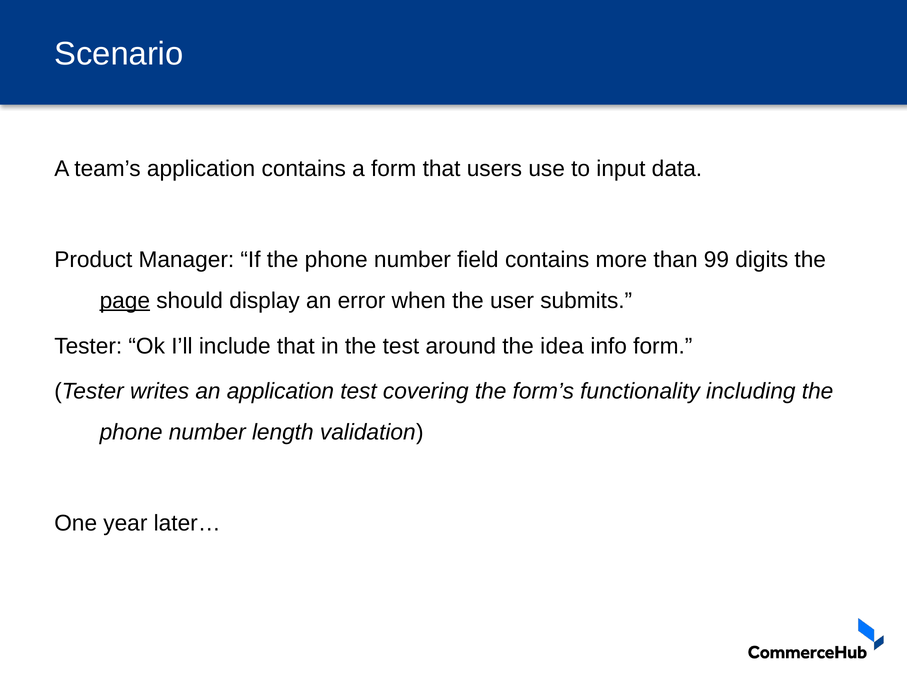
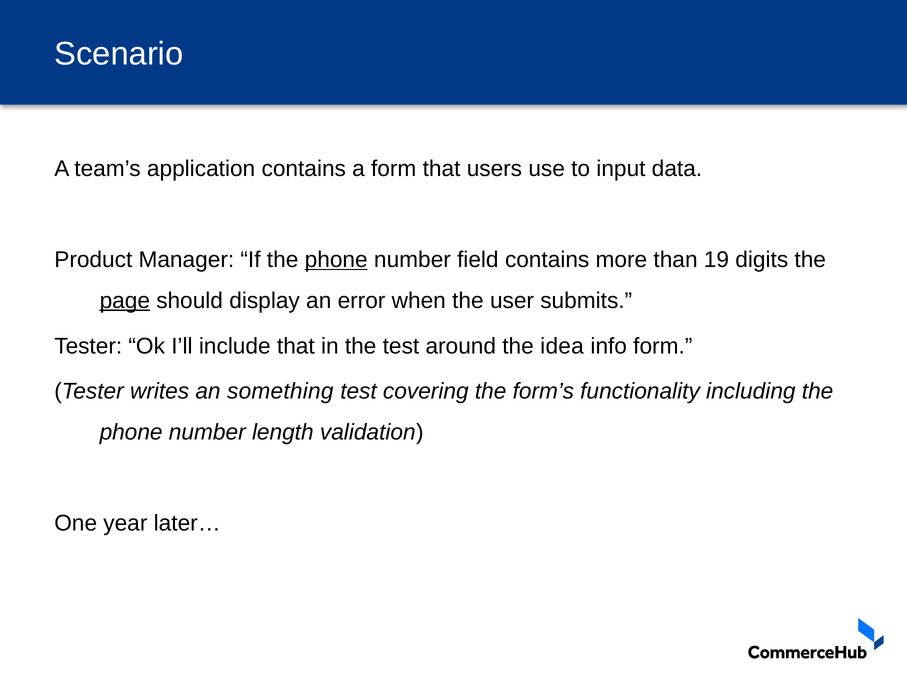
phone underline: none -> present (336, 259)
99: 99 -> 19 (716, 259)
an application: application -> something (280, 391)
